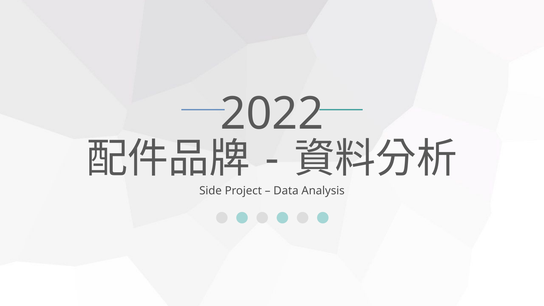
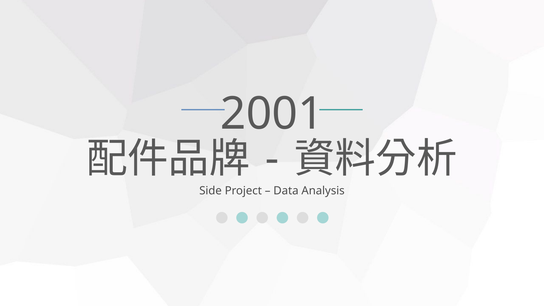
2022: 2022 -> 2001 (272, 114)
